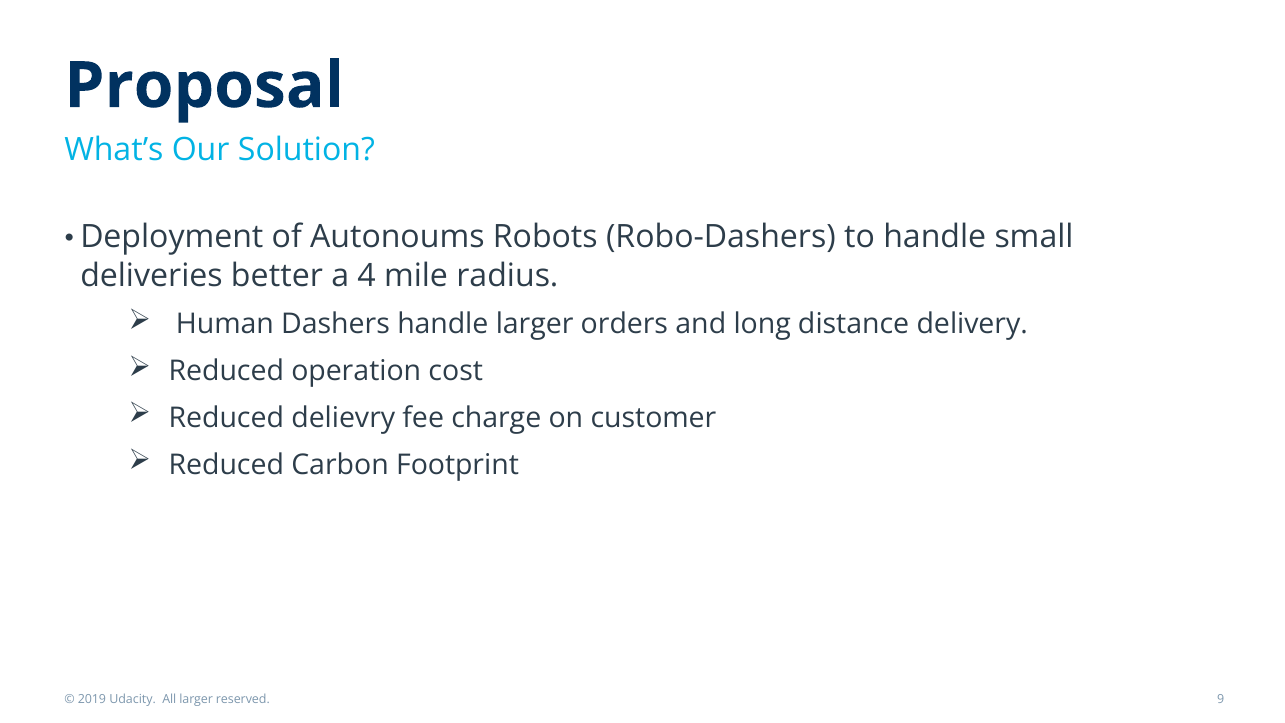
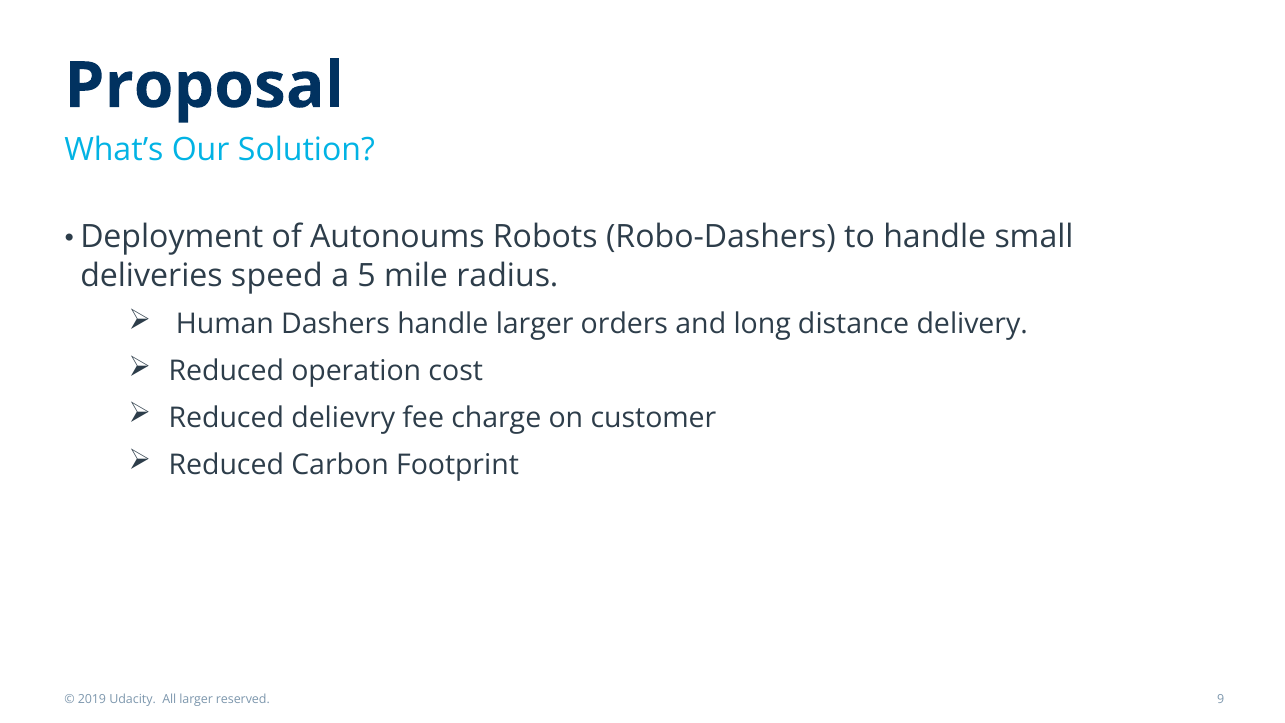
better: better -> speed (277, 276)
4: 4 -> 5 (367, 276)
